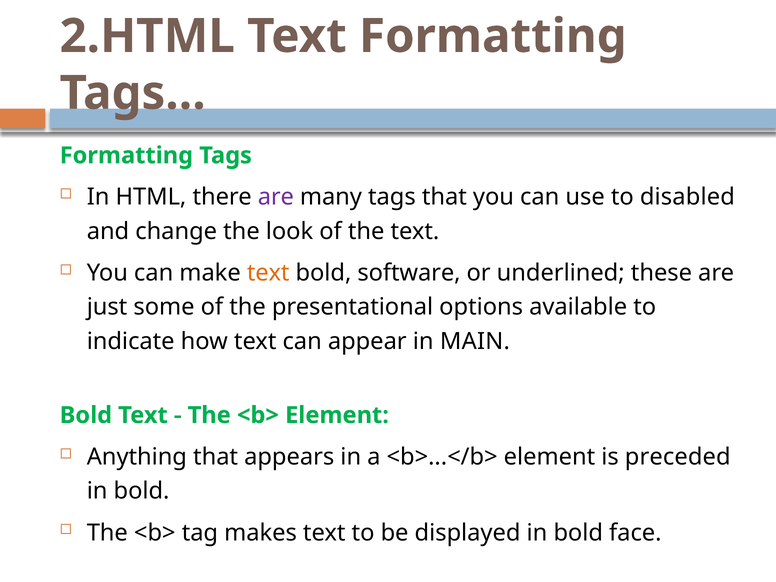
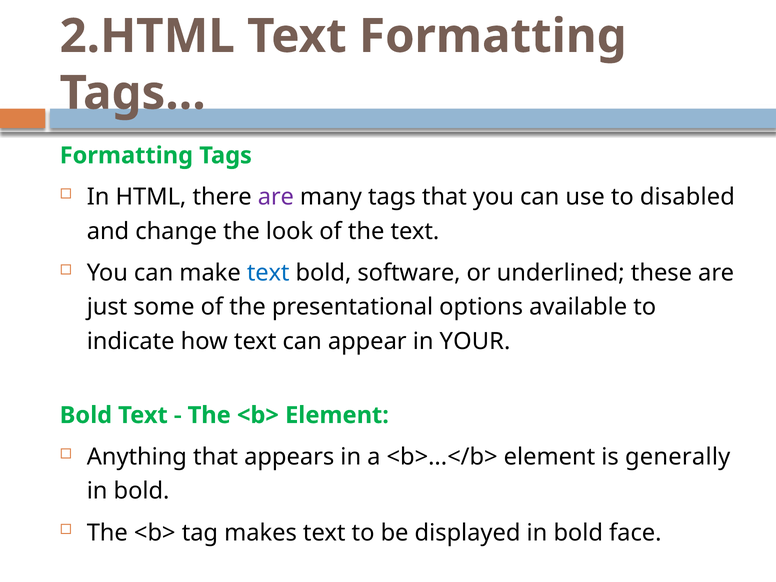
text colour: orange -> blue (268, 273)
MAIN: MAIN -> YOUR (475, 341)
preceded: preceded -> generally (678, 457)
